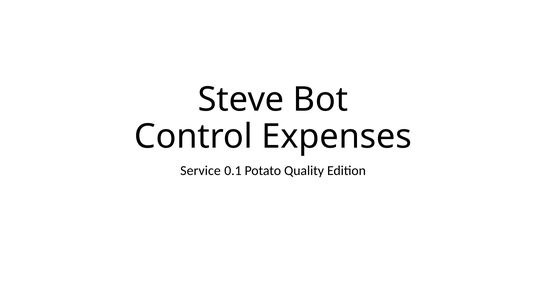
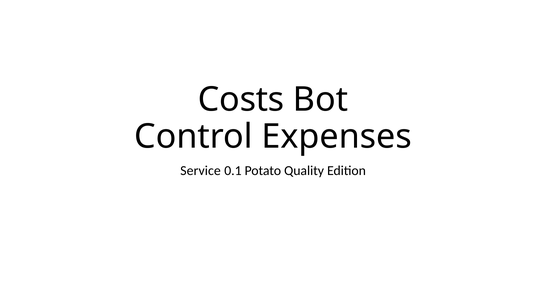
Steve: Steve -> Costs (241, 100)
